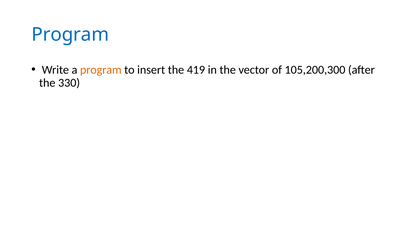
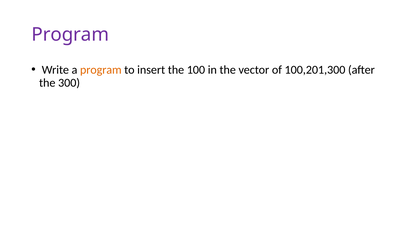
Program colour: blue -> purple (70, 35)
419: 419 -> 100 (196, 70)
105,200,300: 105,200,300 -> 100,201,300 (315, 70)
330: 330 -> 300 (69, 83)
